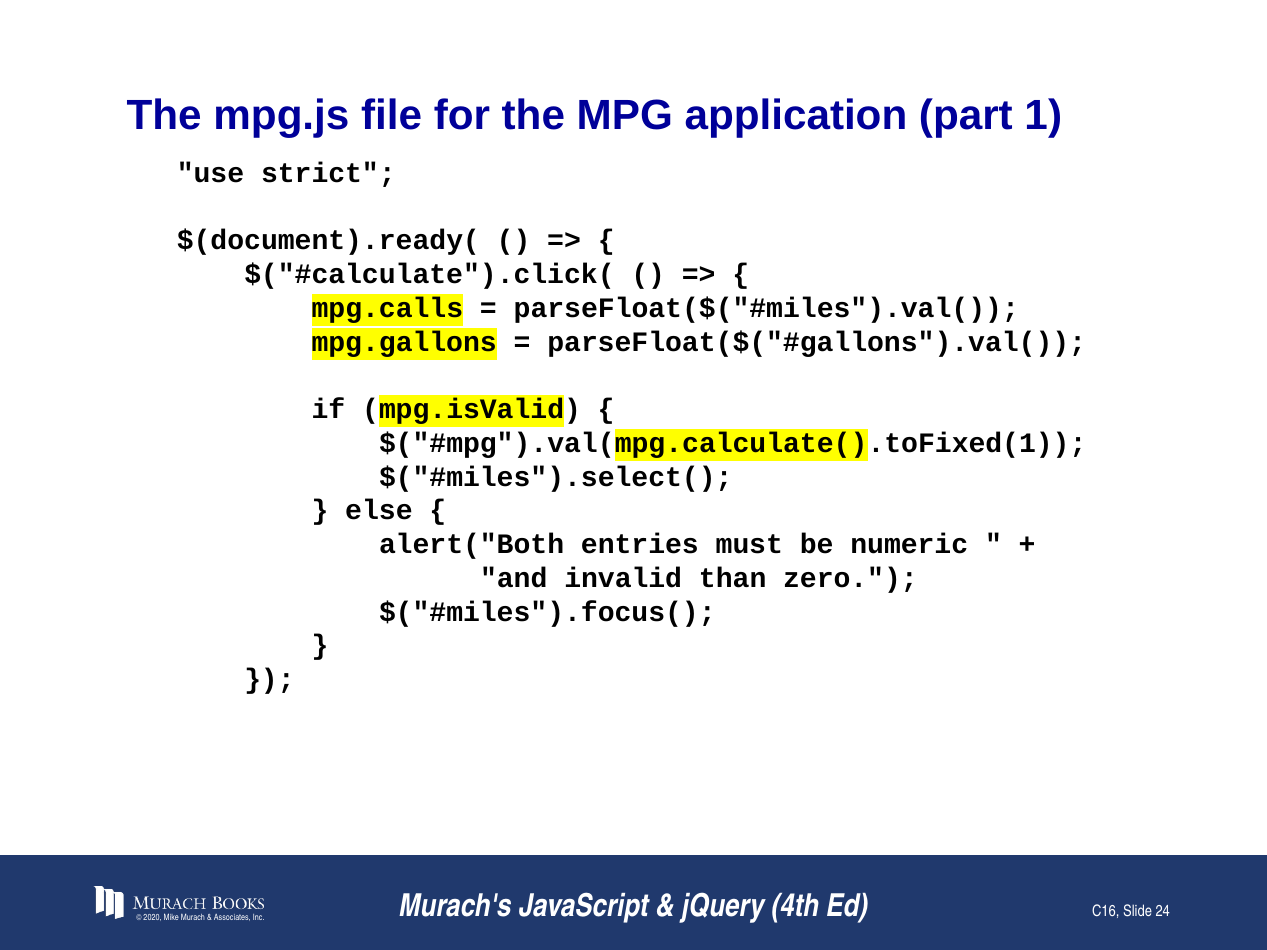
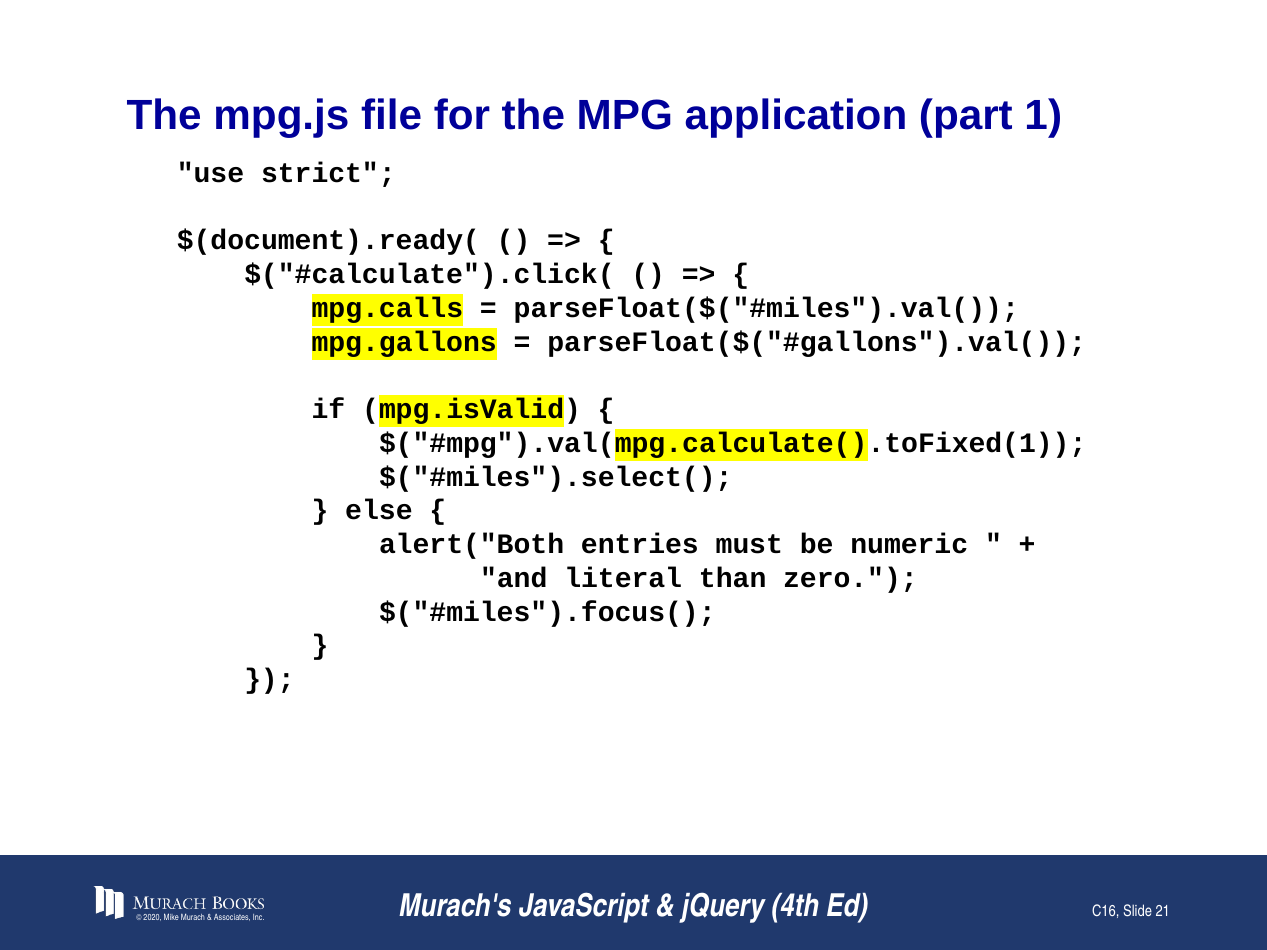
invalid: invalid -> literal (623, 578)
24: 24 -> 21 (1163, 912)
